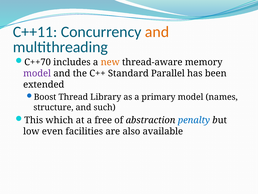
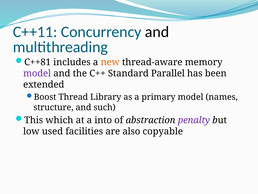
and colour: orange -> black (157, 32)
C++70: C++70 -> C++81 (38, 62)
free: free -> into (103, 120)
penalty colour: blue -> purple (194, 120)
even: even -> used (52, 131)
available: available -> copyable (163, 131)
